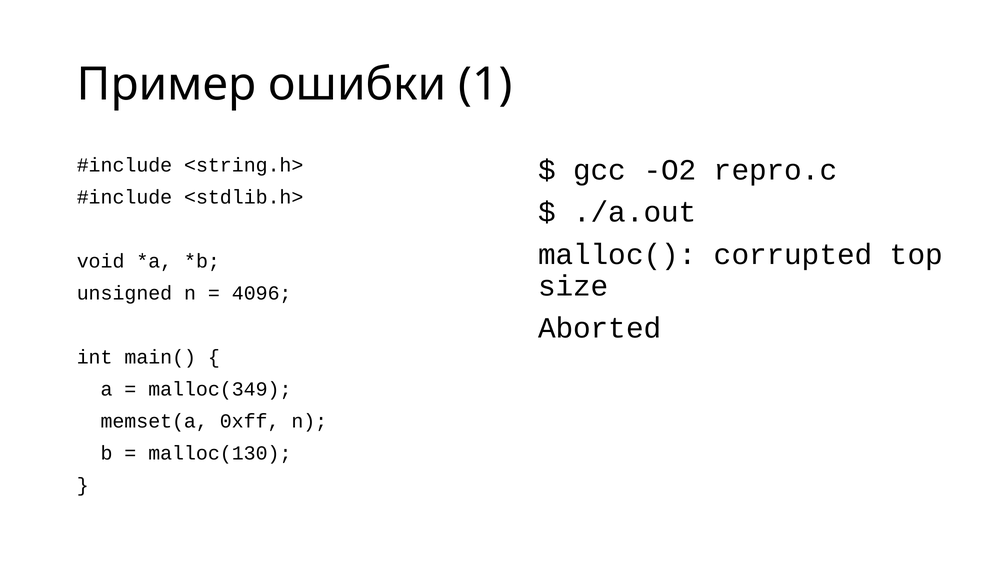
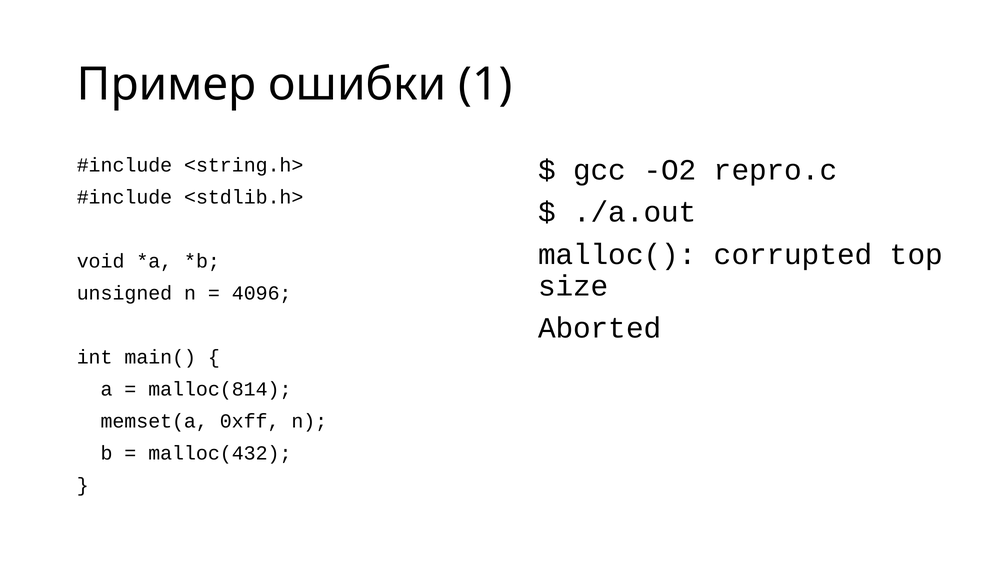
malloc(349: malloc(349 -> malloc(814 (220, 389)
malloc(130: malloc(130 -> malloc(432 (220, 453)
